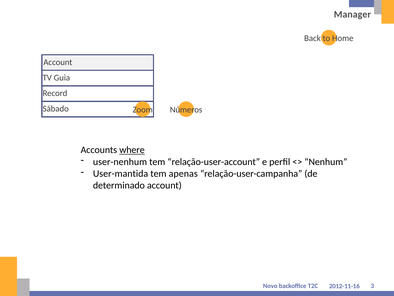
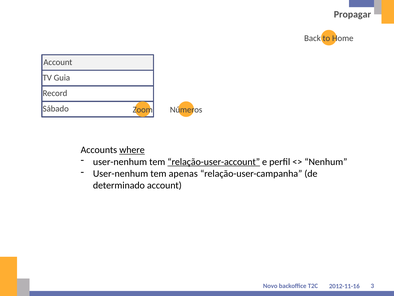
Manager: Manager -> Propagar (352, 14)
relação-user-account underline: none -> present (214, 162)
User-mantida: User-mantida -> User-nenhum (121, 173)
